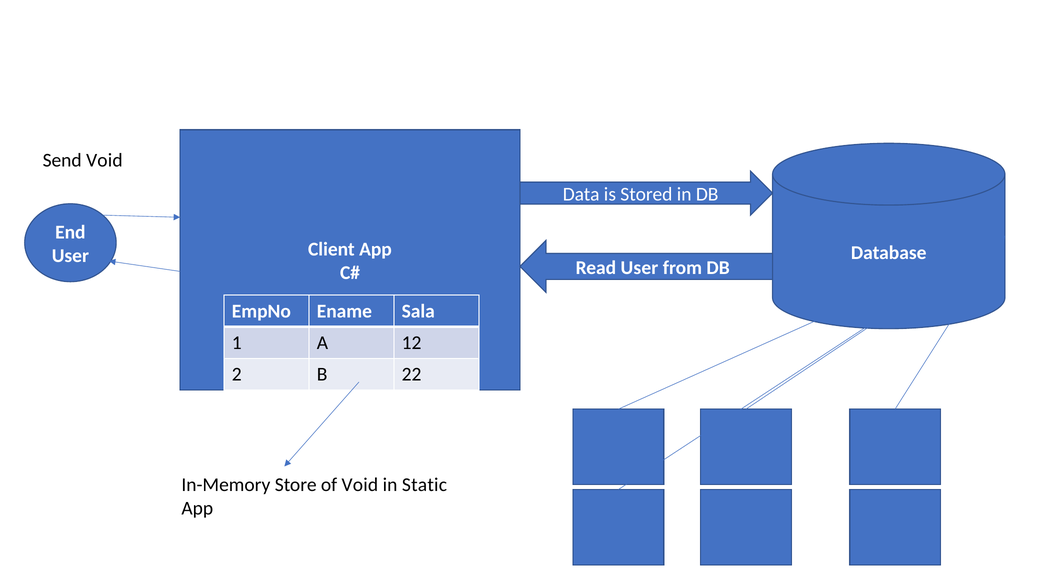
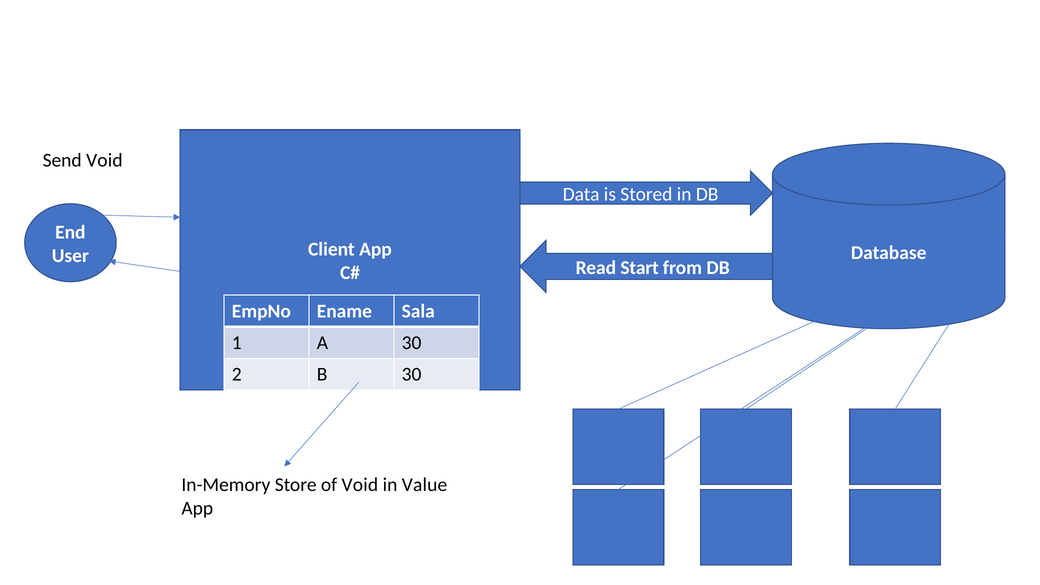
Read User: User -> Start (640, 268)
A 12: 12 -> 30 (412, 343)
B 22: 22 -> 30 (412, 374)
Static: Static -> Value (425, 485)
